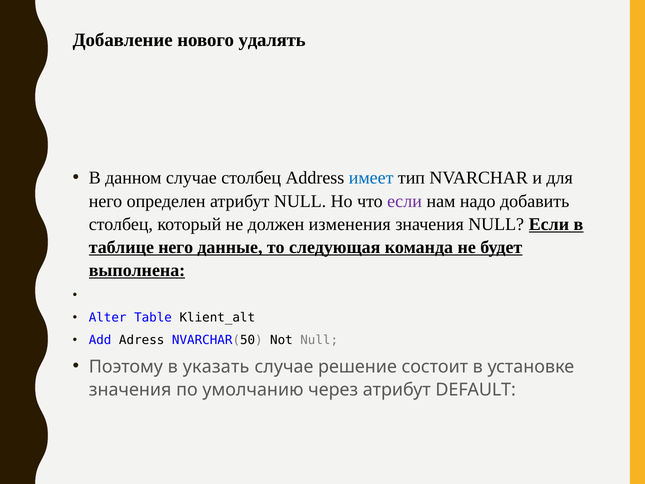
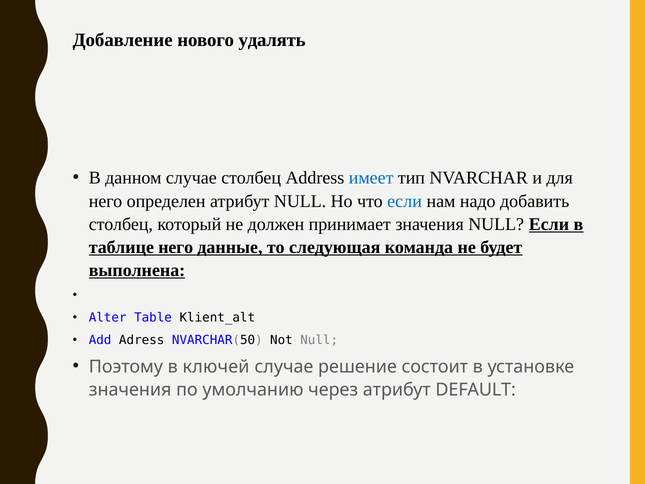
если colour: purple -> blue (405, 201)
изменения: изменения -> принимает (350, 224)
указать: указать -> ключей (216, 366)
